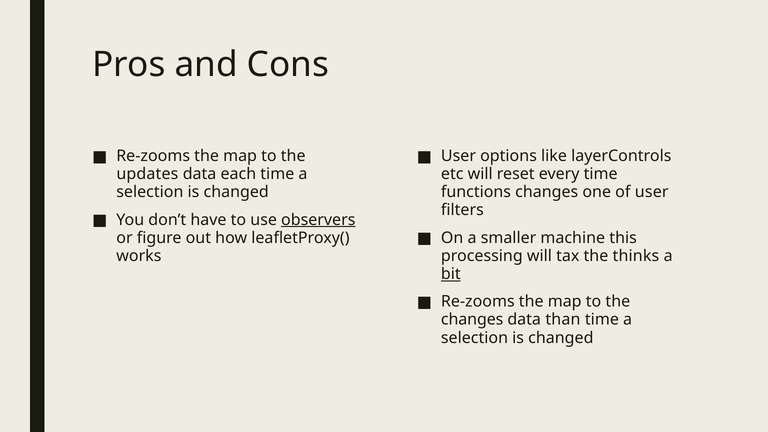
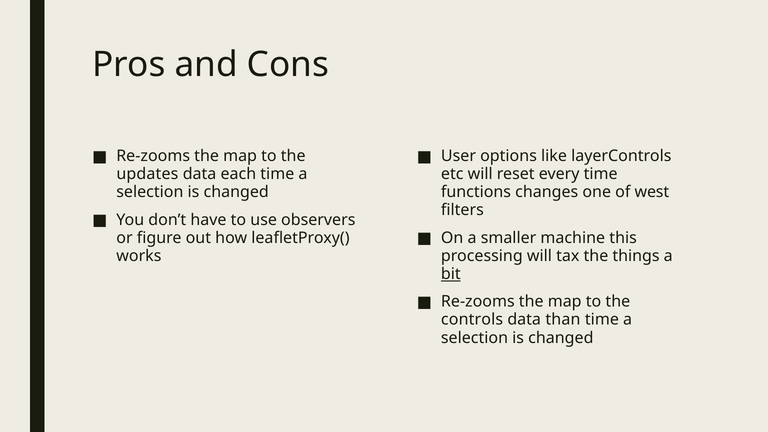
of user: user -> west (652, 192)
observers underline: present -> none (318, 220)
thinks: thinks -> things (636, 256)
changes: changes -> controls (472, 320)
